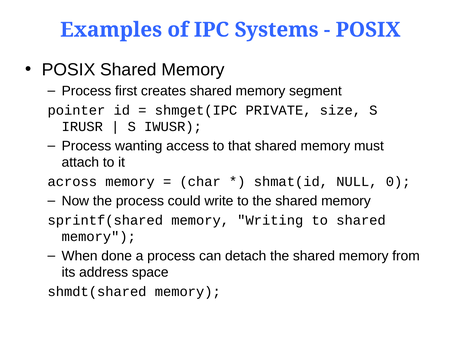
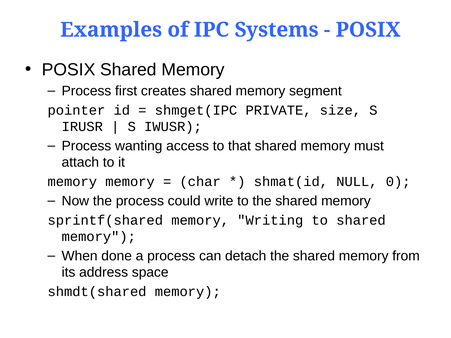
across: across -> memory (72, 182)
